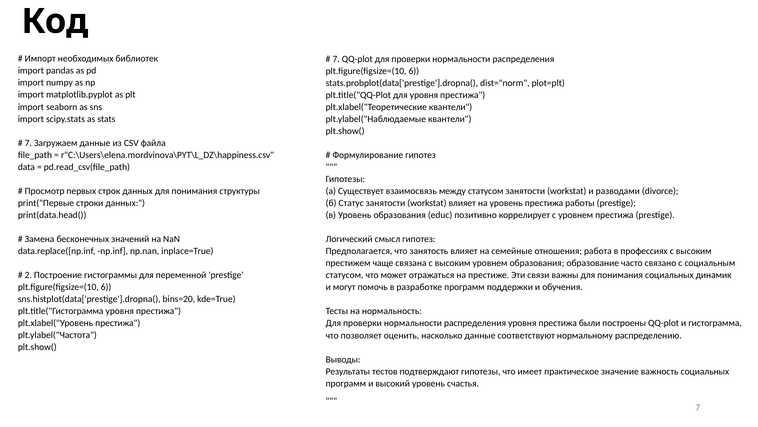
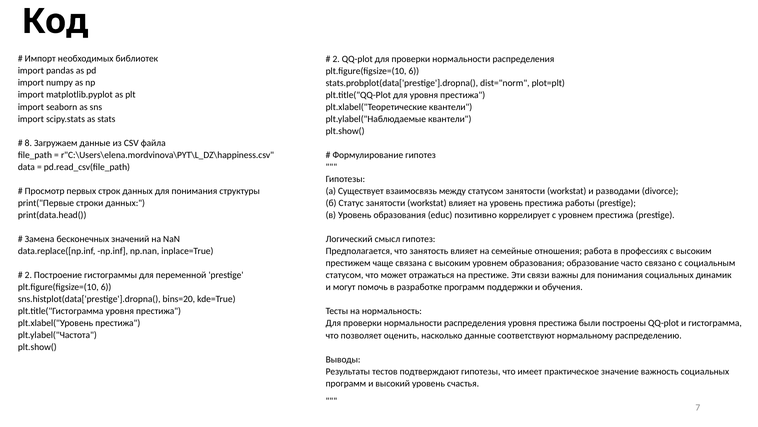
7: 7 -> 2 (336, 59)
7: 7 -> 8 (28, 143)
